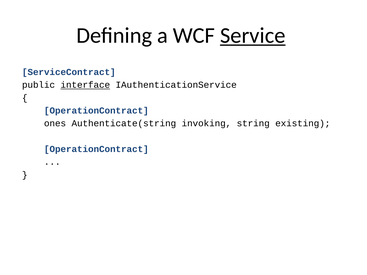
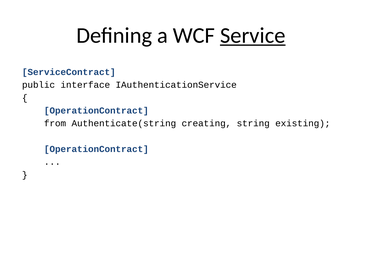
interface underline: present -> none (85, 85)
ones: ones -> from (55, 124)
invoking: invoking -> creating (206, 124)
